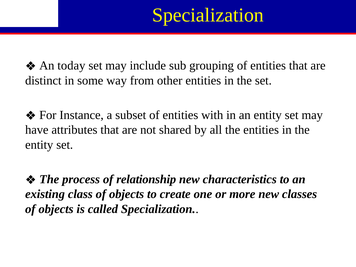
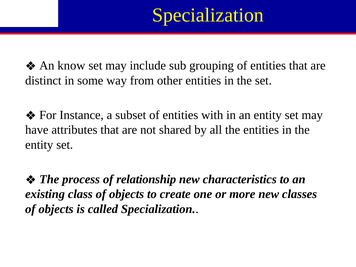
today: today -> know (71, 66)
